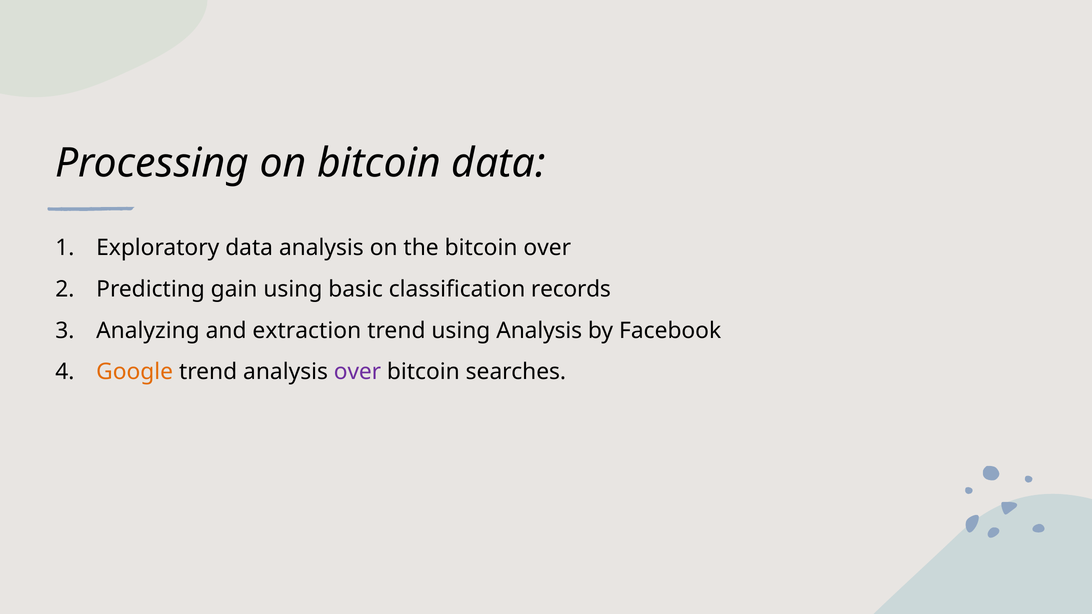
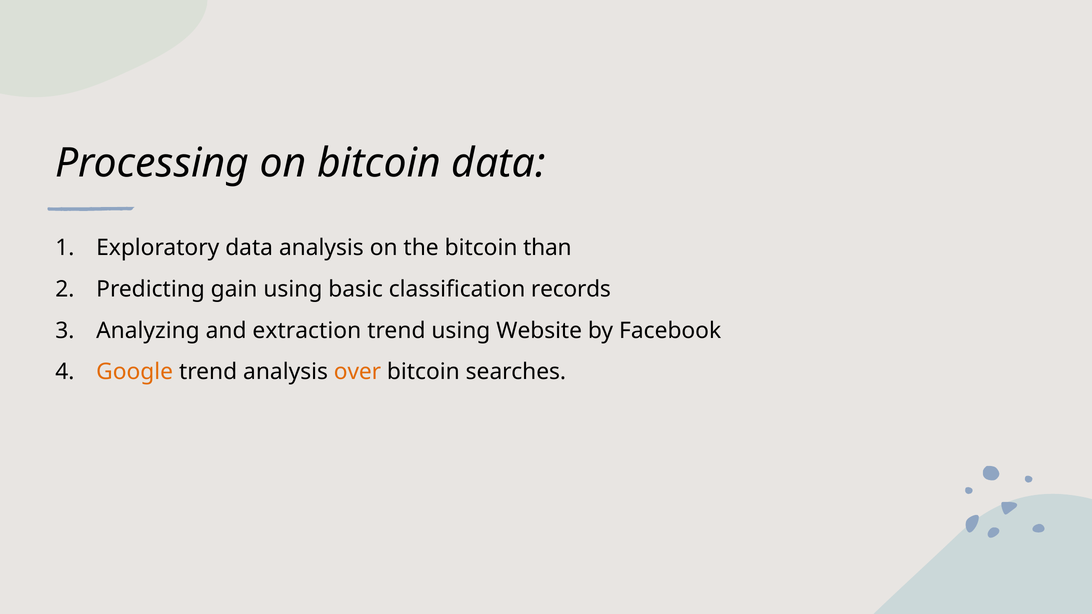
bitcoin over: over -> than (547, 248)
using Analysis: Analysis -> Website (539, 331)
over colour: purple -> orange (357, 372)
